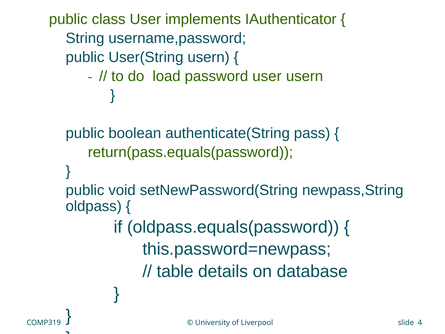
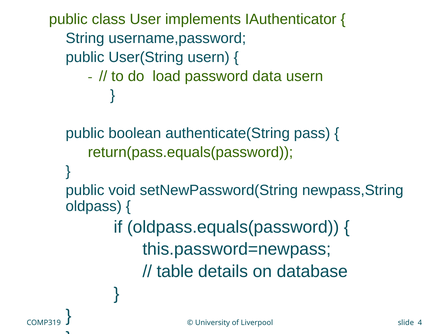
password user: user -> data (267, 76)
